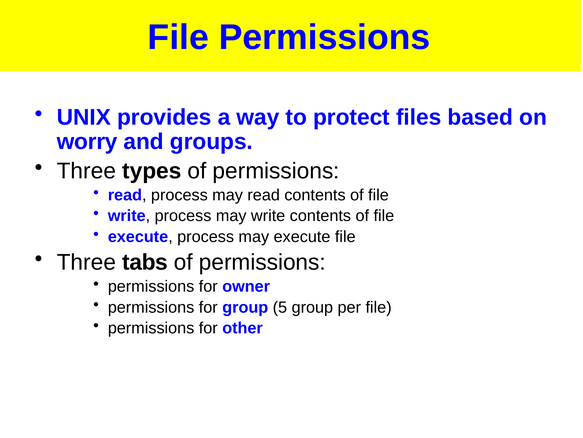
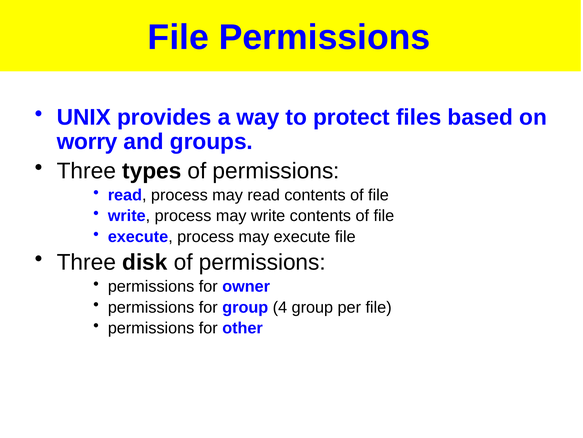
tabs: tabs -> disk (145, 262)
5: 5 -> 4 (280, 307)
